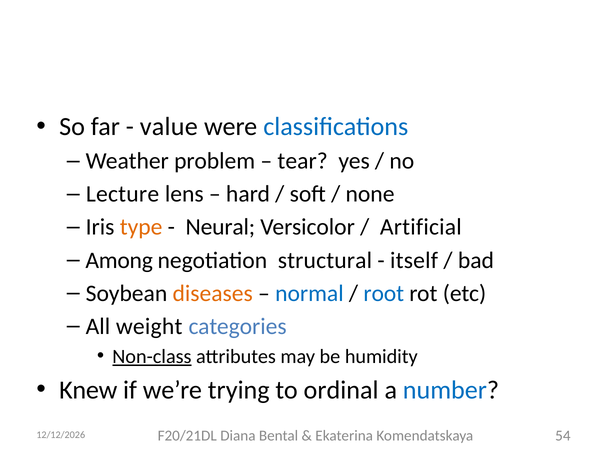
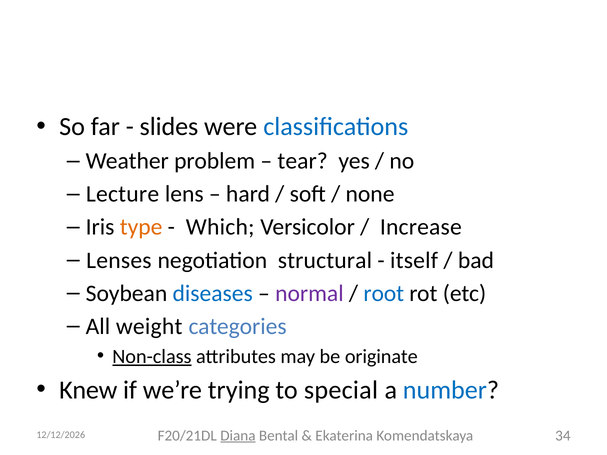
value: value -> slides (169, 127)
Neural: Neural -> Which (220, 227)
Artificial: Artificial -> Increase (421, 227)
Among: Among -> Lenses (119, 260)
diseases colour: orange -> blue (213, 293)
normal colour: blue -> purple (309, 293)
humidity: humidity -> originate (381, 357)
ordinal: ordinal -> special (341, 390)
Diana underline: none -> present (238, 436)
54: 54 -> 34 (563, 436)
